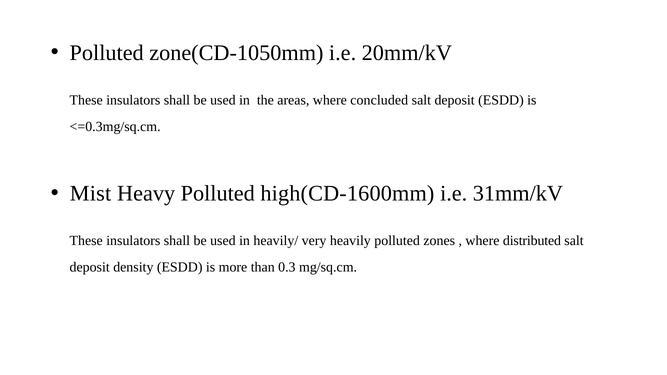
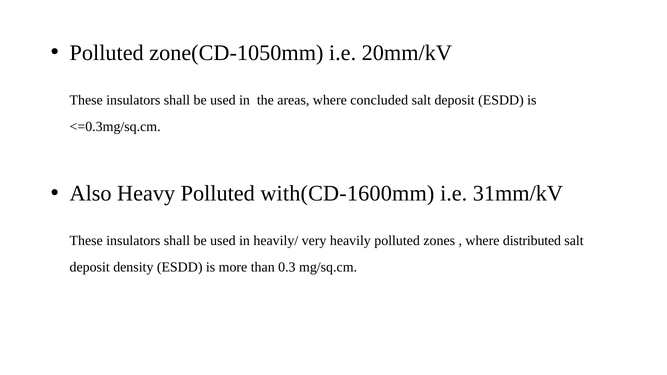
Mist: Mist -> Also (91, 194)
high(CD-1600mm: high(CD-1600mm -> with(CD-1600mm (347, 194)
